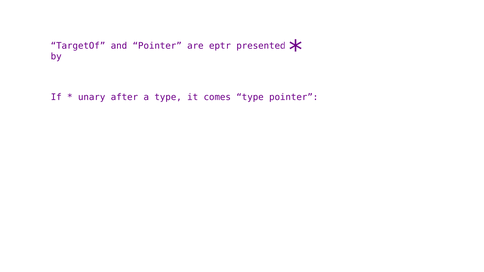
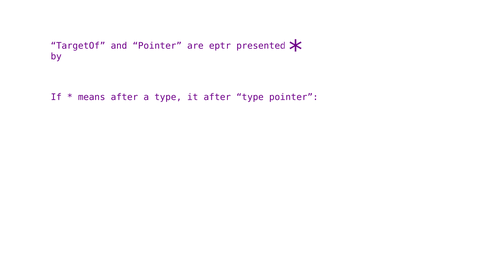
unary: unary -> means (92, 97)
it comes: comes -> after (217, 97)
